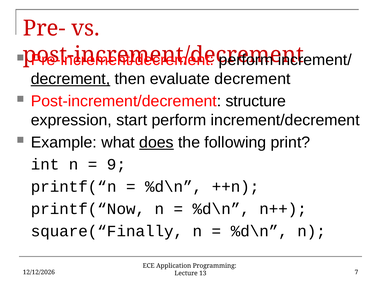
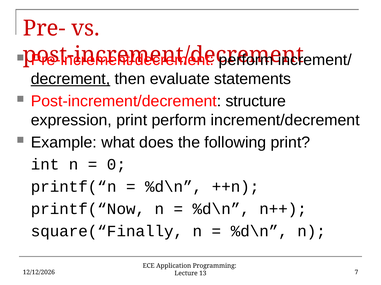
evaluate decrement: decrement -> statements (253, 79)
expression start: start -> print (132, 120)
does underline: present -> none (156, 143)
9: 9 -> 0 (117, 165)
